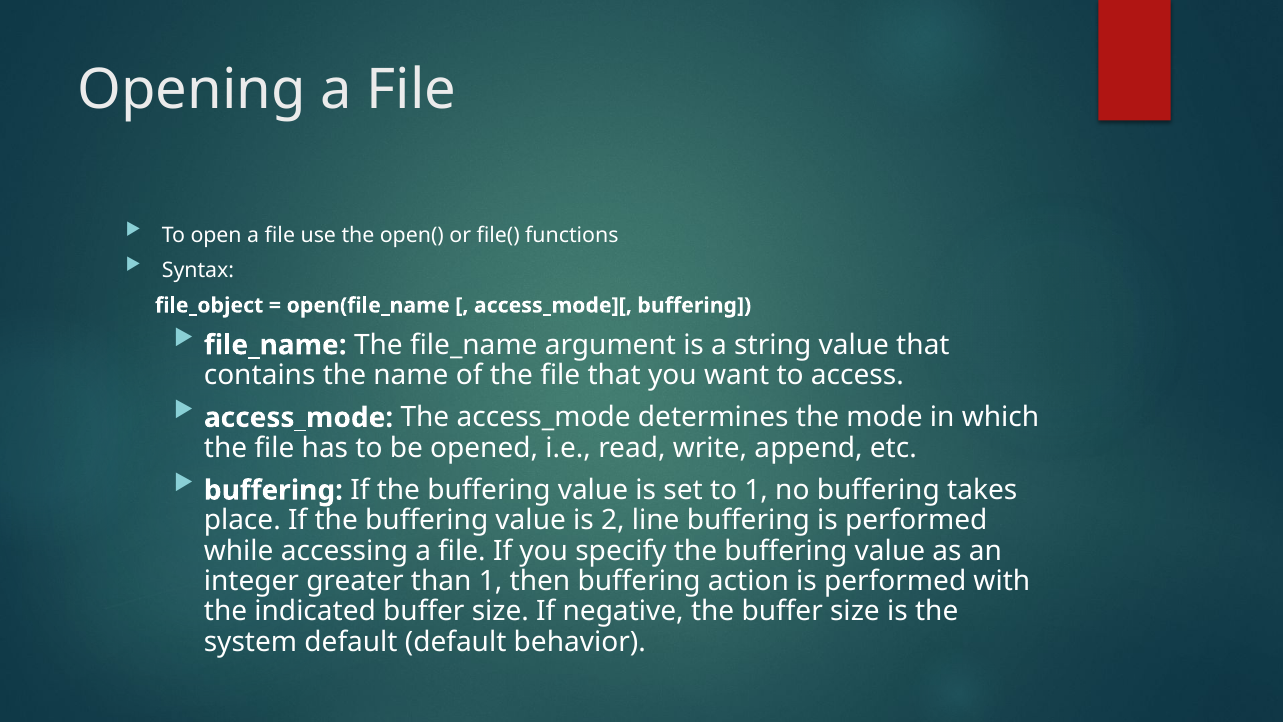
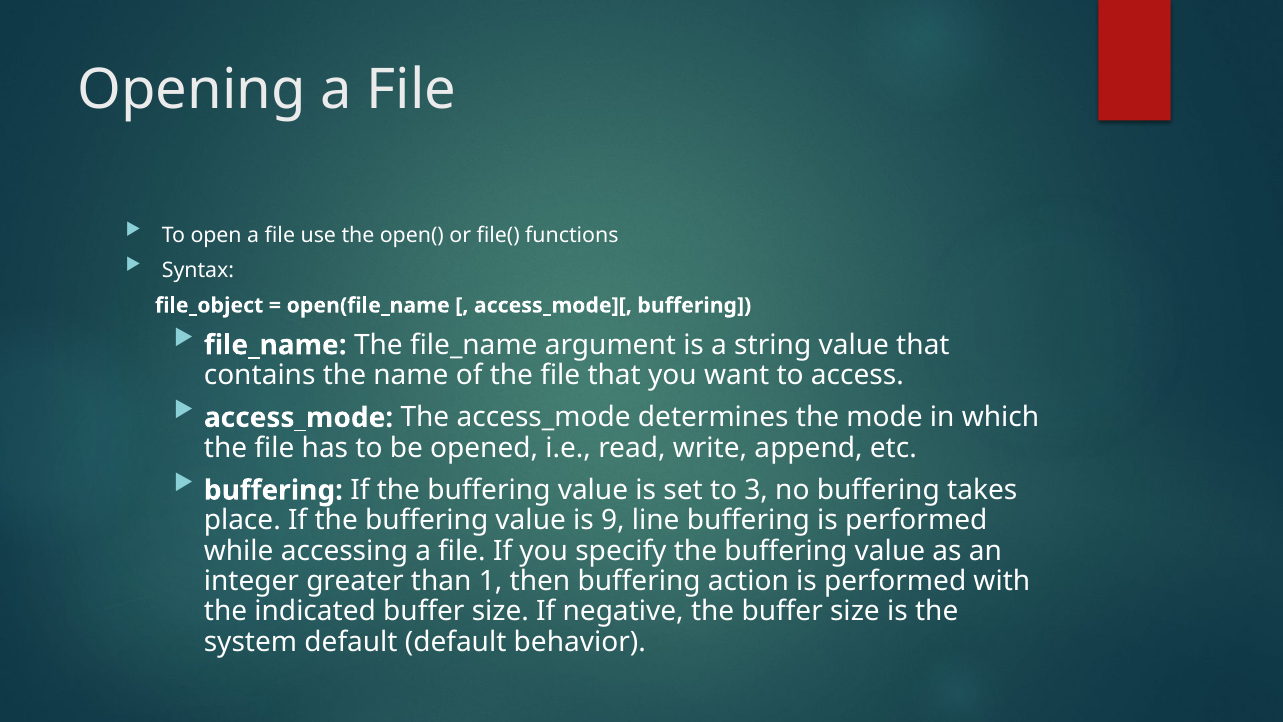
to 1: 1 -> 3 (756, 490)
2: 2 -> 9 (613, 520)
